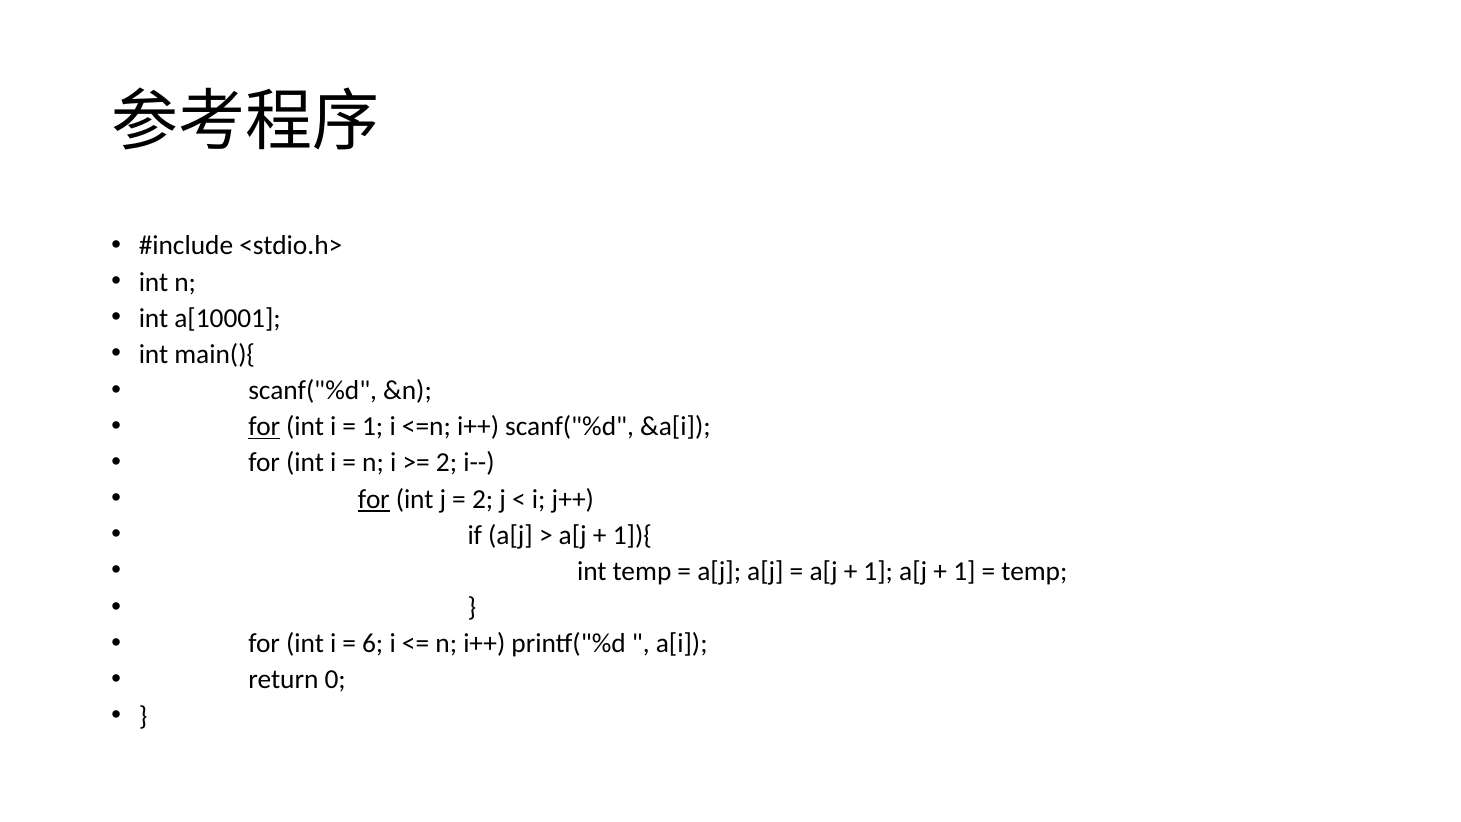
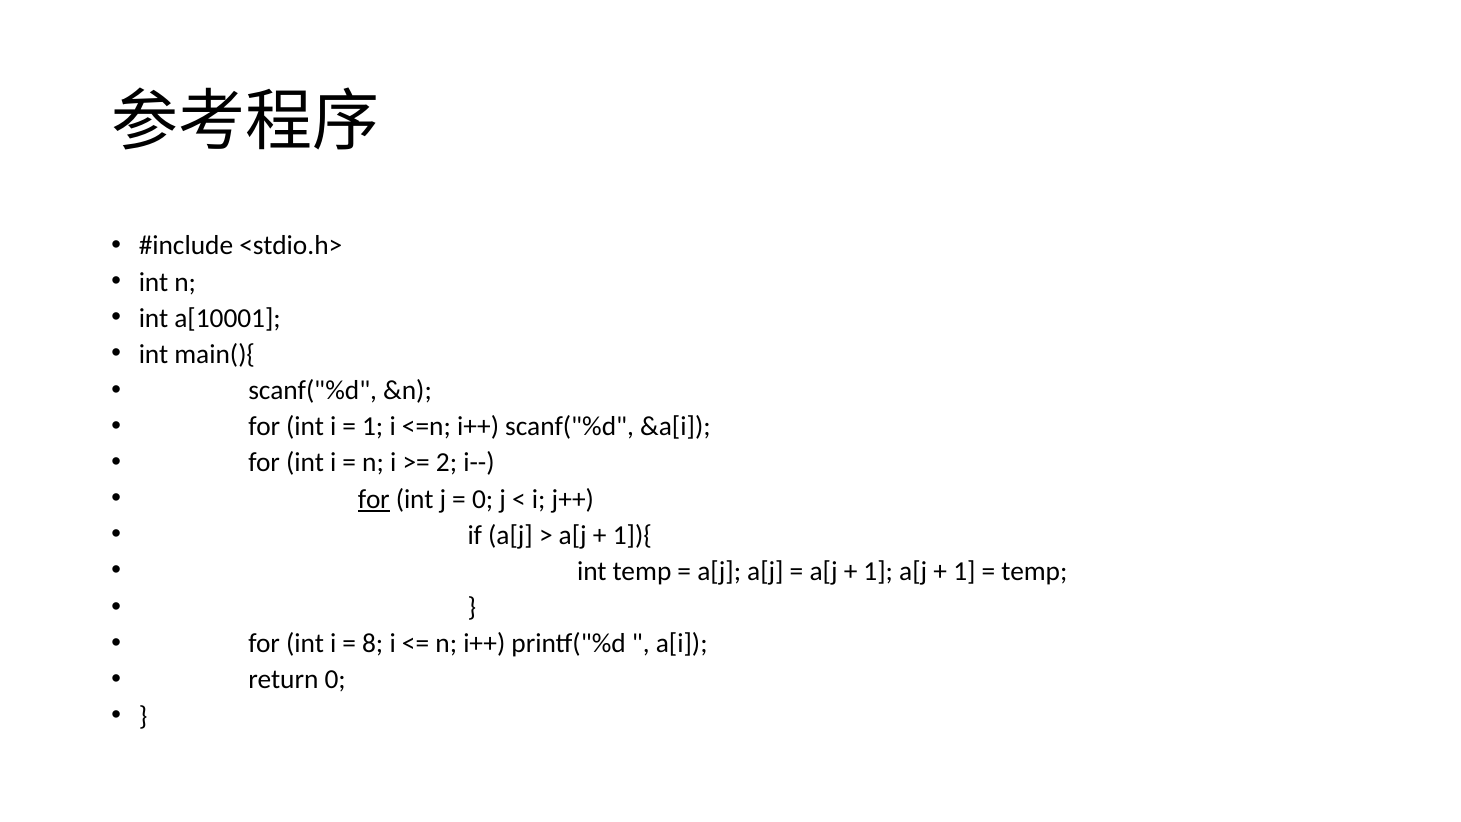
for underline: present -> none (264, 427)
2: 2 -> 0 (483, 499)
6: 6 -> 8 (373, 644)
